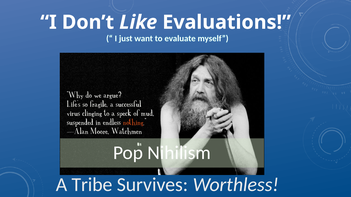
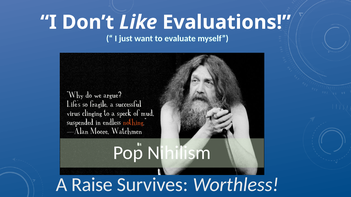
Tribe: Tribe -> Raise (92, 185)
